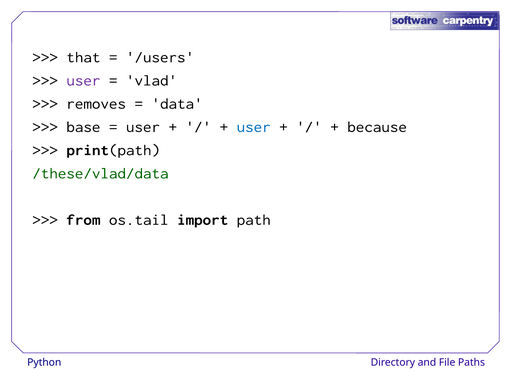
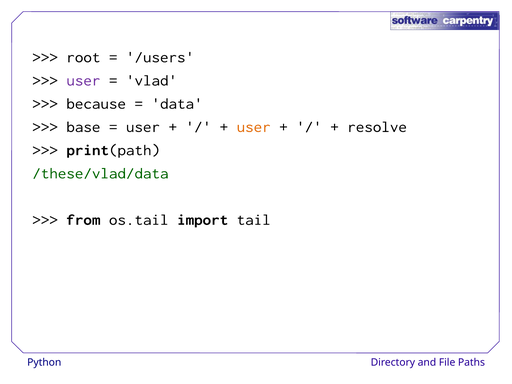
that: that -> root (83, 57)
removes: removes -> because (96, 104)
user colour: blue -> orange (254, 127)
because: because -> resolve (377, 127)
path: path -> tail (254, 220)
